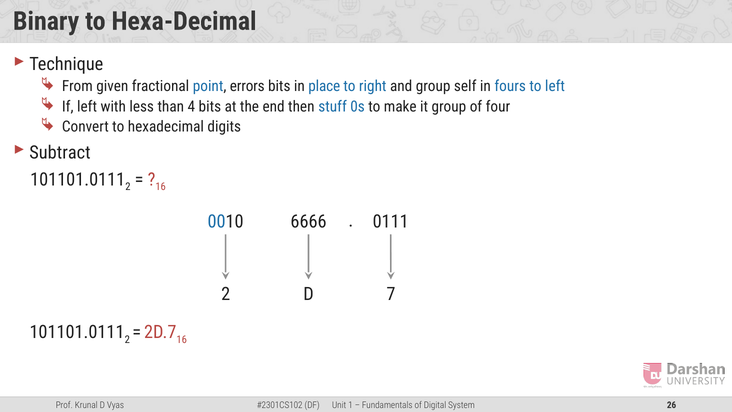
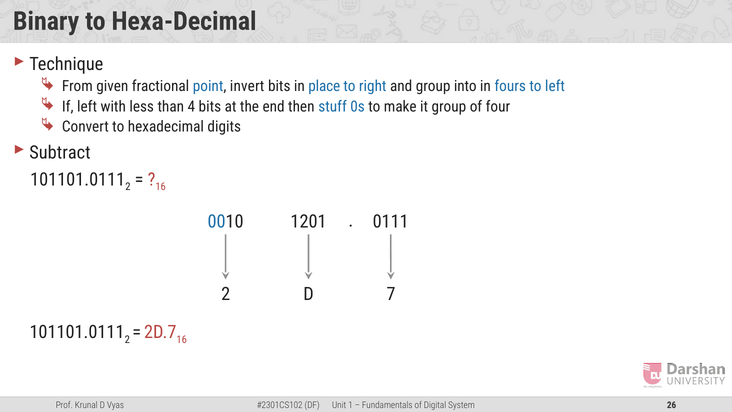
errors: errors -> invert (247, 86)
self: self -> into (465, 86)
6666: 6666 -> 1201 (309, 222)
